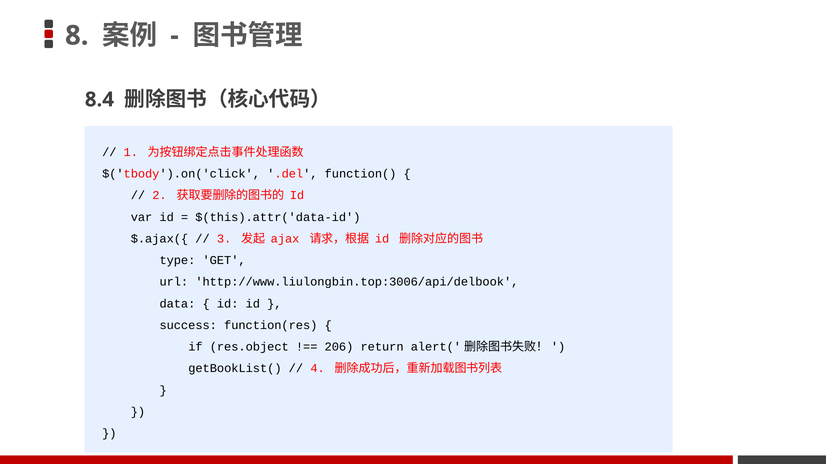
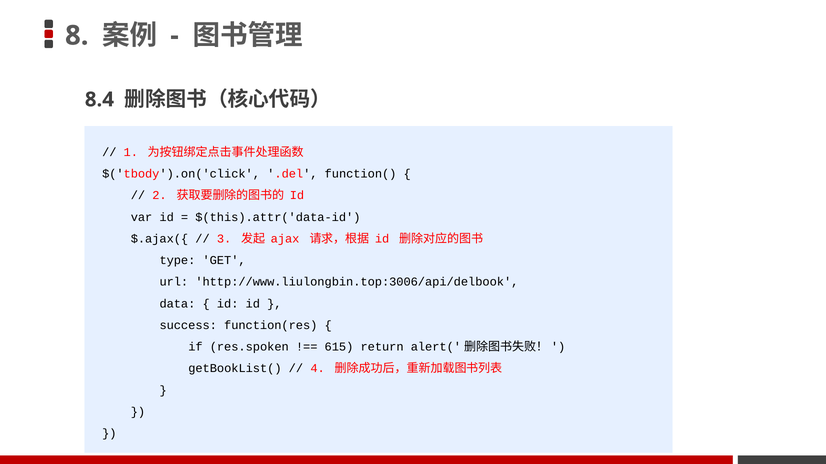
res.object: res.object -> res.spoken (249, 347)
206: 206 -> 615 (339, 347)
